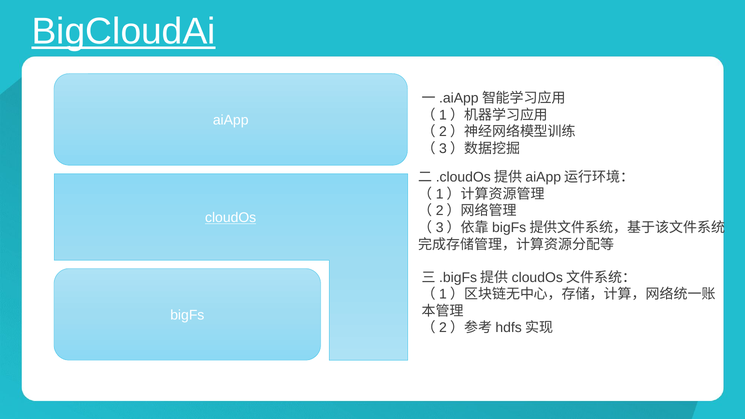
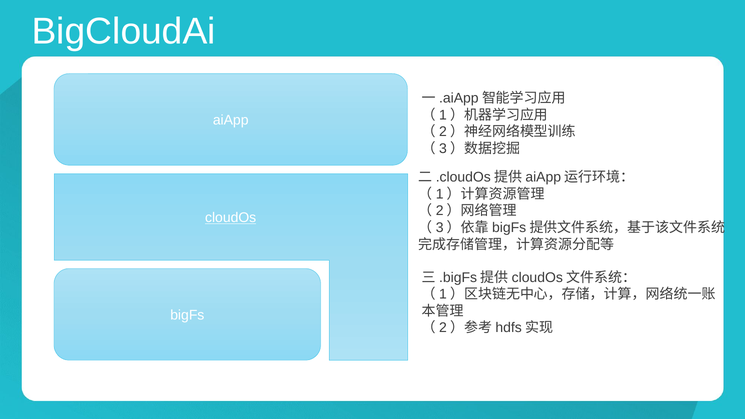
BigCloudAi underline: present -> none (124, 32)
